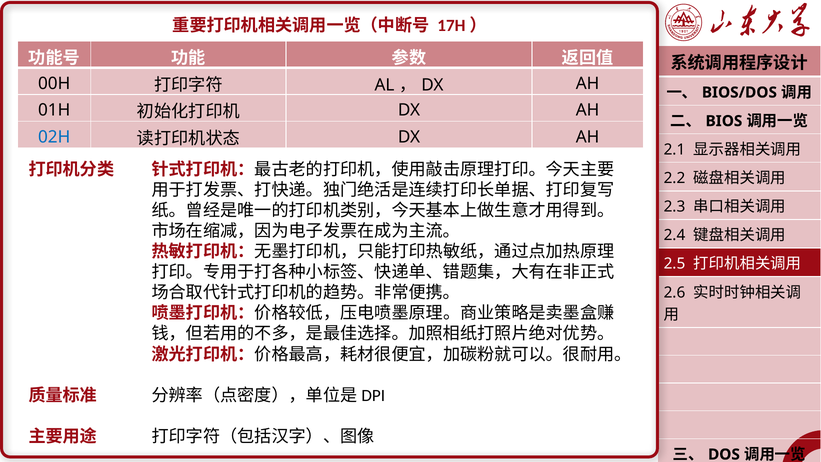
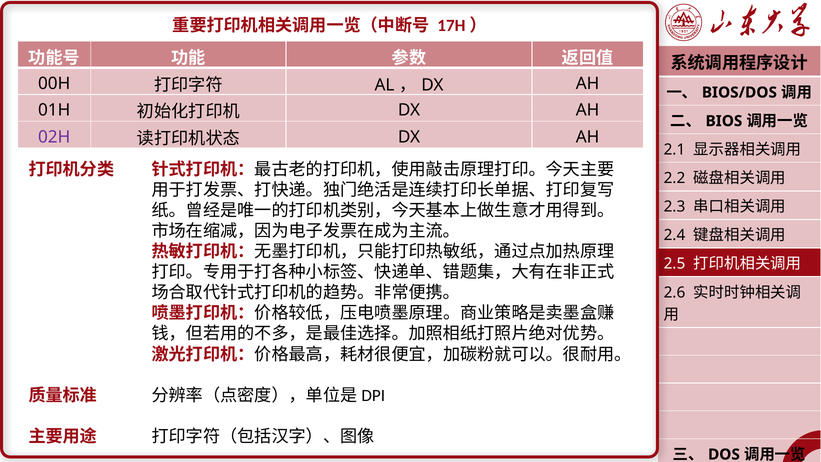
02H colour: blue -> purple (54, 137)
